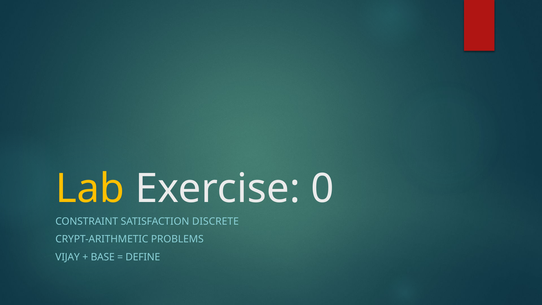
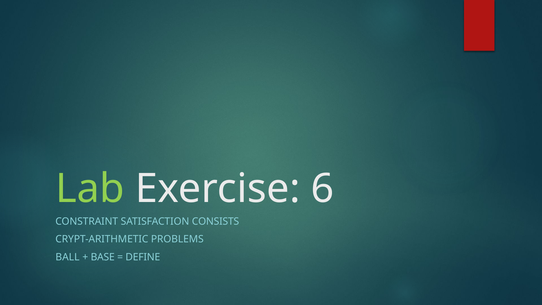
Lab colour: yellow -> light green (90, 189)
0: 0 -> 6 (323, 189)
DISCRETE: DISCRETE -> CONSISTS (216, 221)
VIJAY: VIJAY -> BALL (67, 257)
